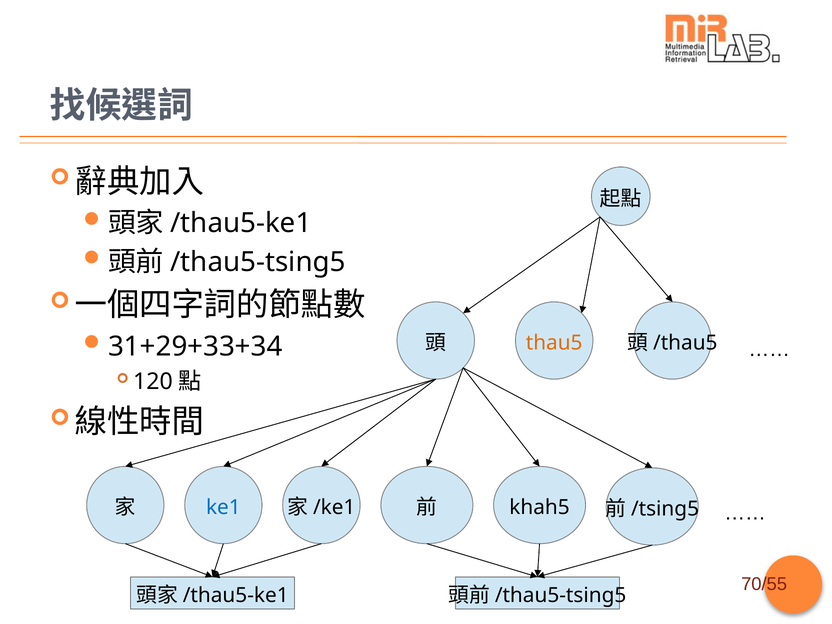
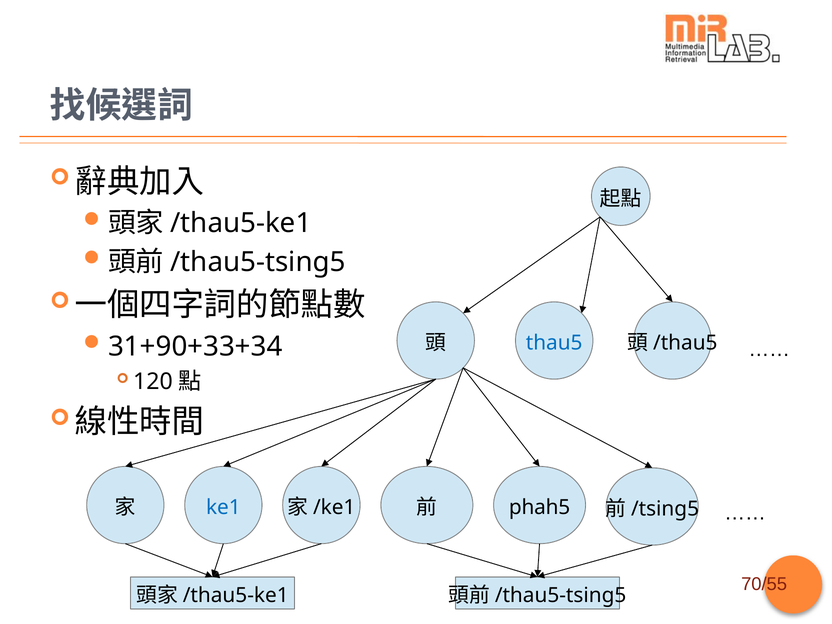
31+29+33+34: 31+29+33+34 -> 31+90+33+34 (195, 347)
thau5 colour: orange -> blue (554, 343)
khah5: khah5 -> phah5 (540, 508)
